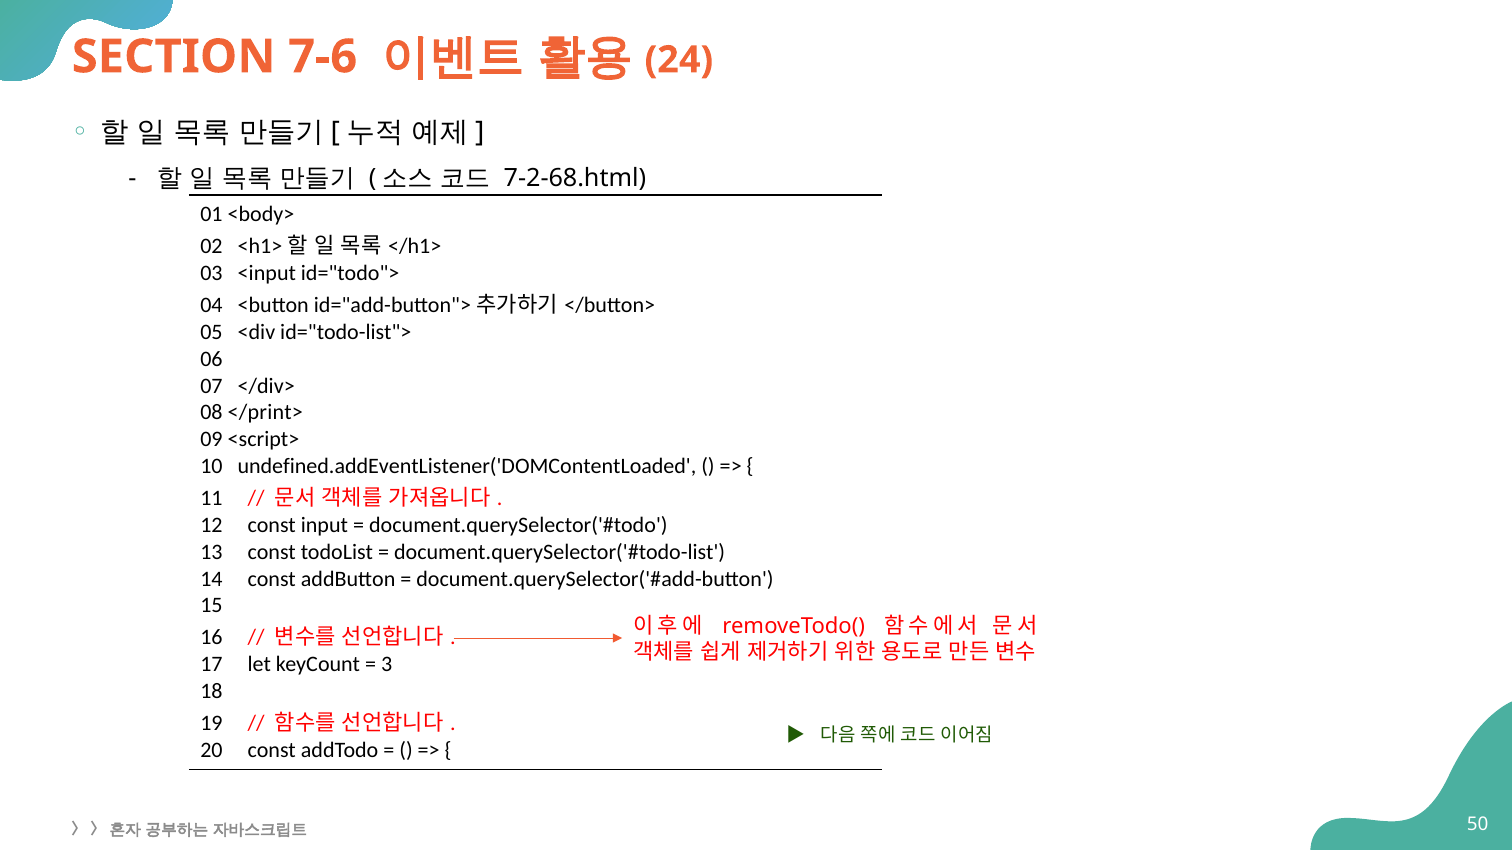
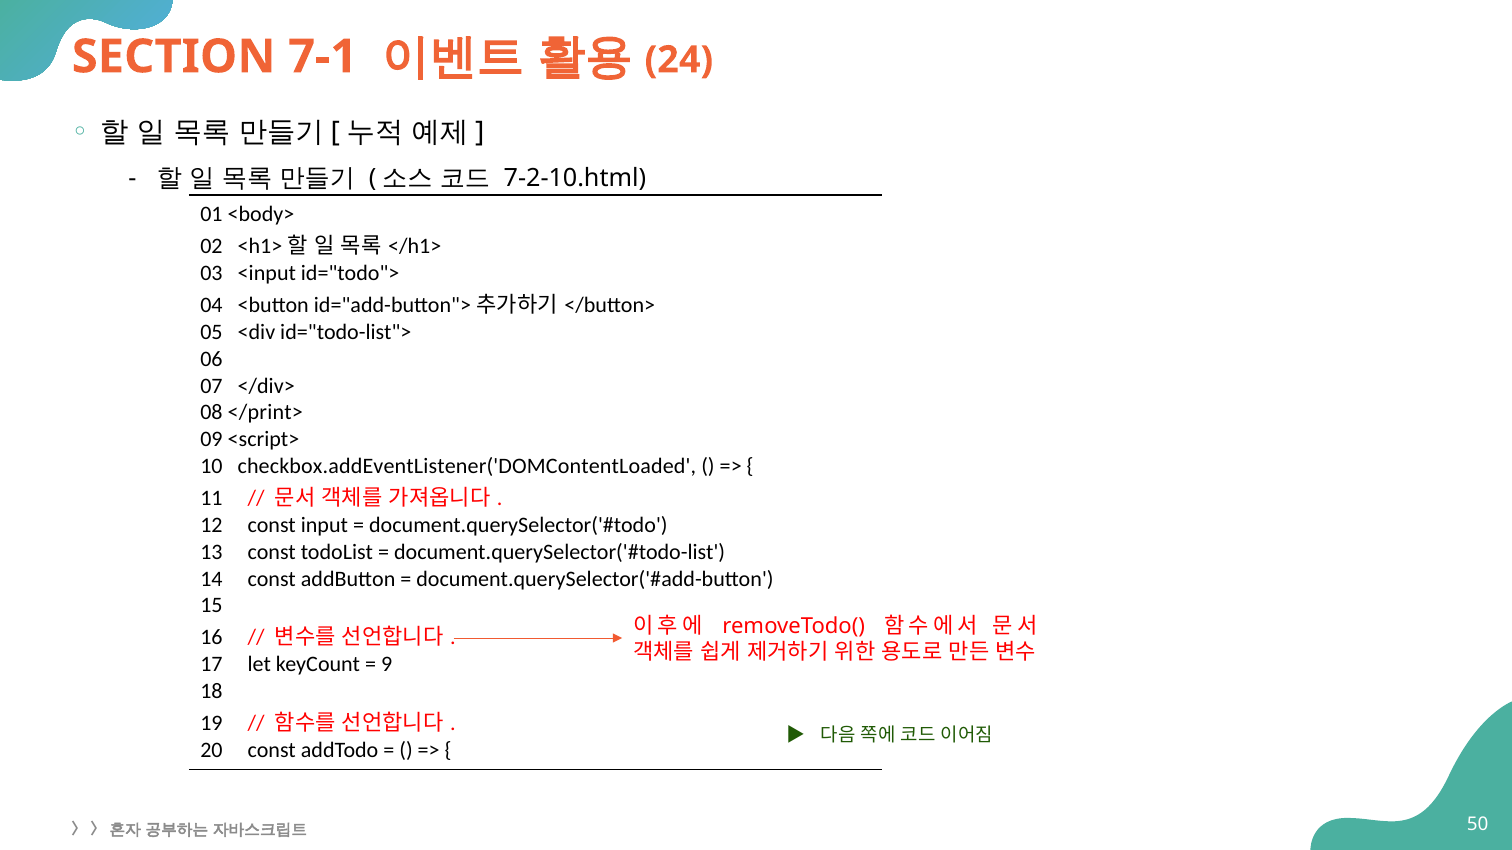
7-6: 7-6 -> 7-1 (323, 57)
7-2-68.html: 7-2-68.html -> 7-2-10.html (575, 178)
undefined.addEventListener('DOMContentLoaded: undefined.addEventListener('DOMContentLoaded -> checkbox.addEventListener('DOMContentLoaded (467, 467)
3: 3 -> 9 (387, 665)
